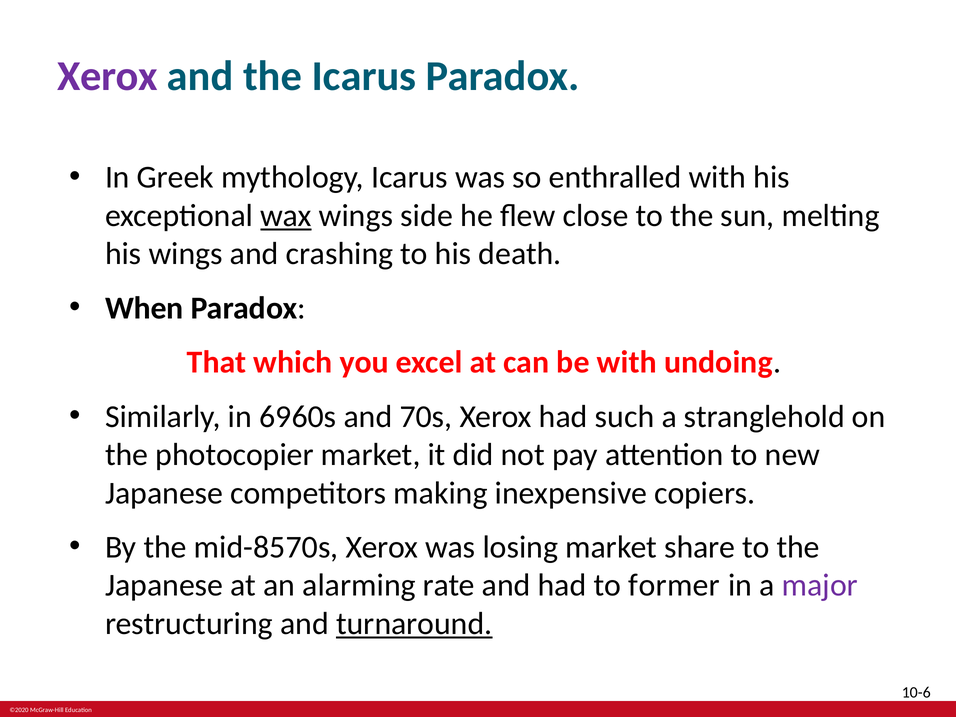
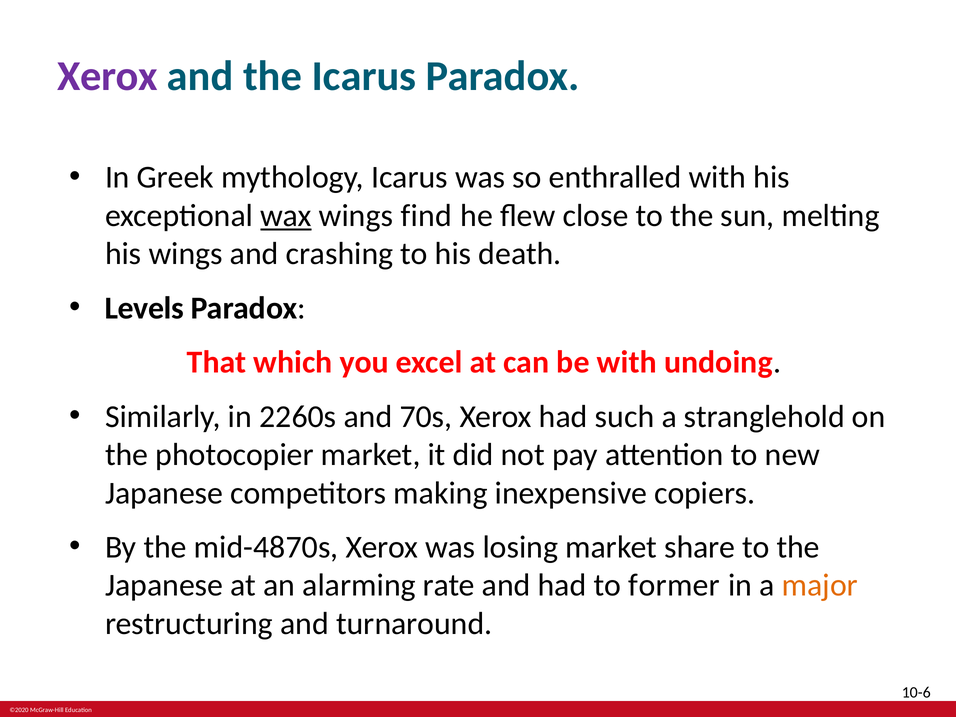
side: side -> find (426, 216)
When: When -> Levels (144, 308)
69: 69 -> 22 (275, 417)
mid-85: mid-85 -> mid-48 (240, 547)
major colour: purple -> orange (820, 585)
turnaround underline: present -> none (414, 624)
